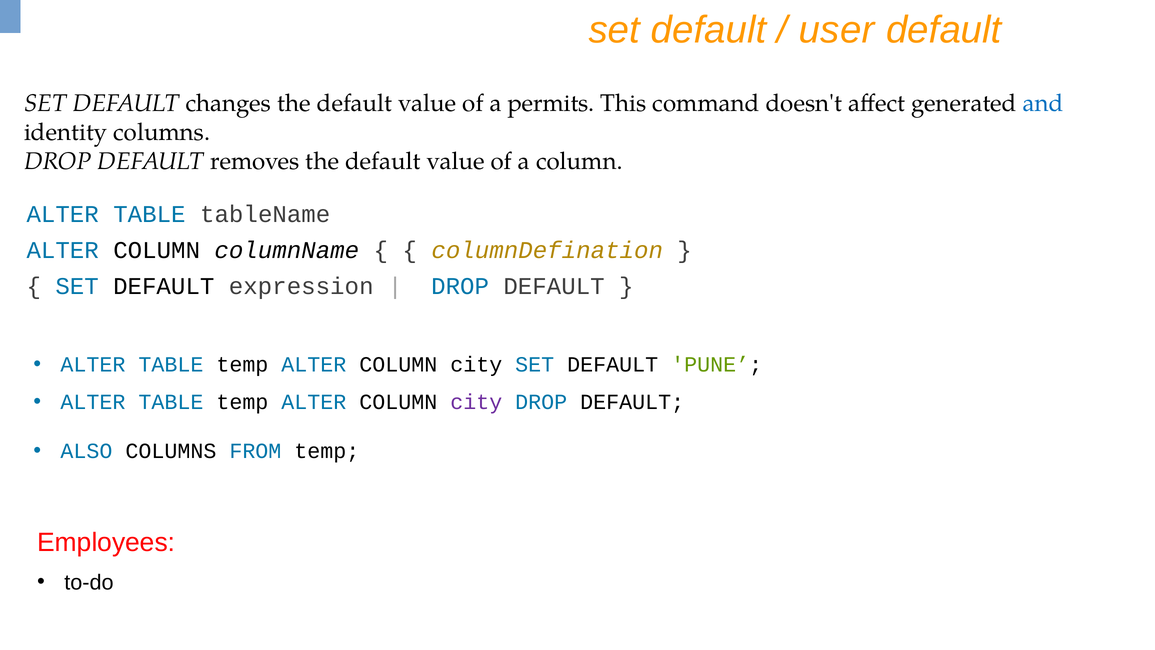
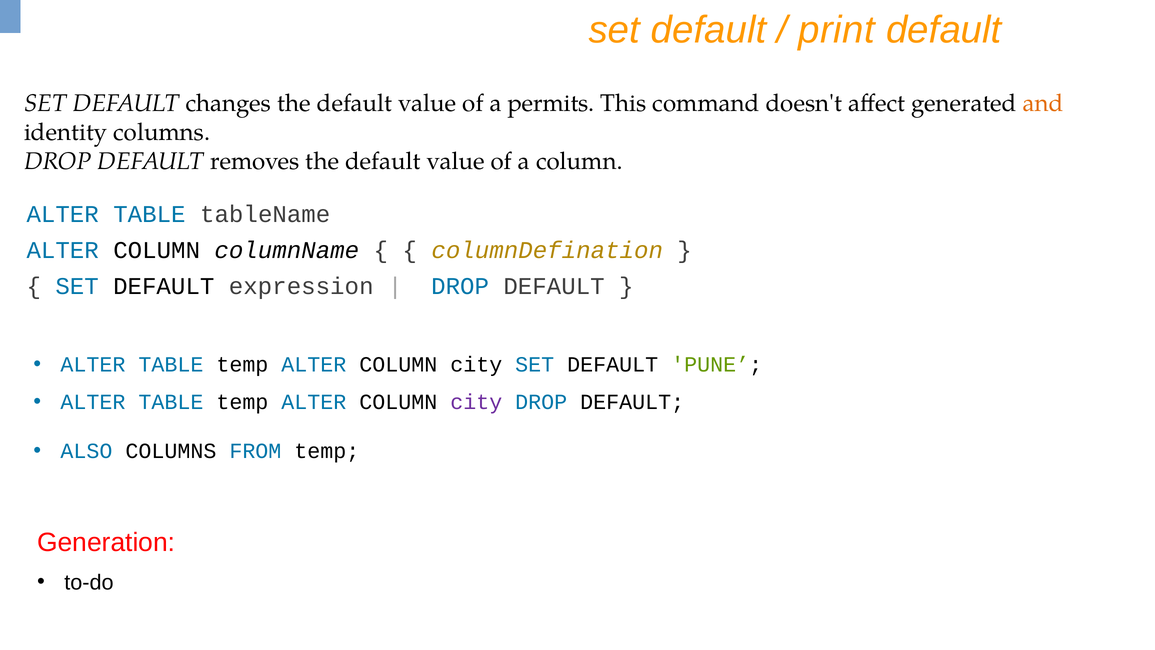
user: user -> print (837, 30)
and colour: blue -> orange (1043, 103)
Employees: Employees -> Generation (106, 542)
